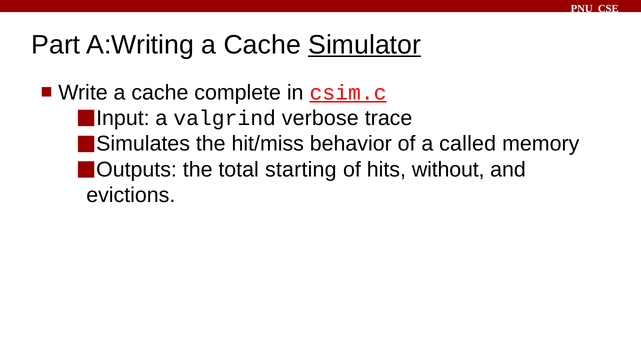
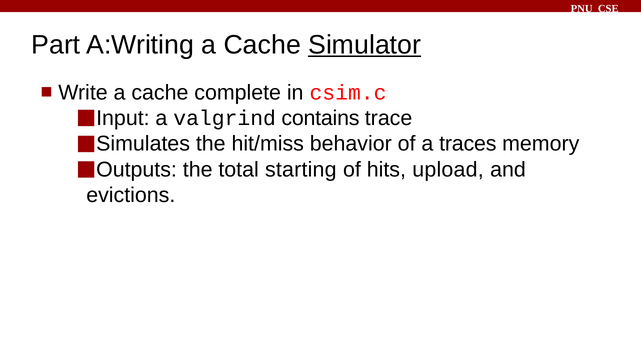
csim.c underline: present -> none (348, 92)
verbose: verbose -> contains (320, 118)
called: called -> traces (468, 144)
without: without -> upload (448, 169)
